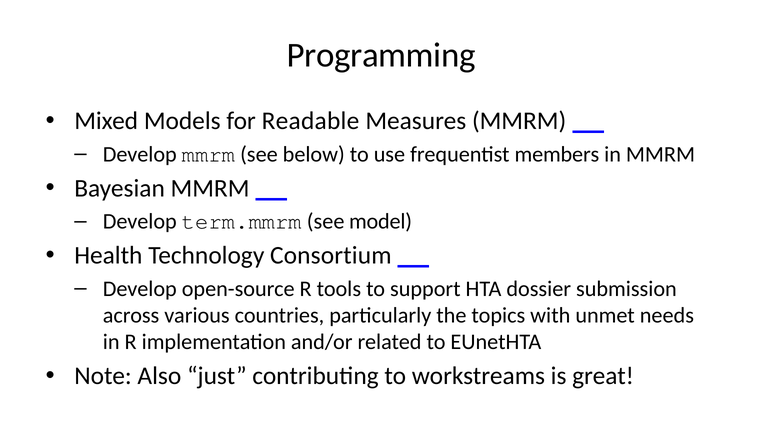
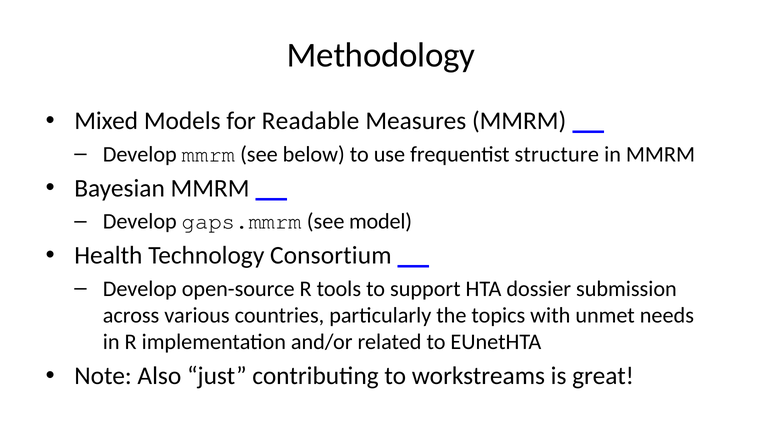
Programming: Programming -> Methodology (381, 55)
members: members -> structure (557, 154)
term.mmrm: term.mmrm -> gaps.mmrm (242, 221)
